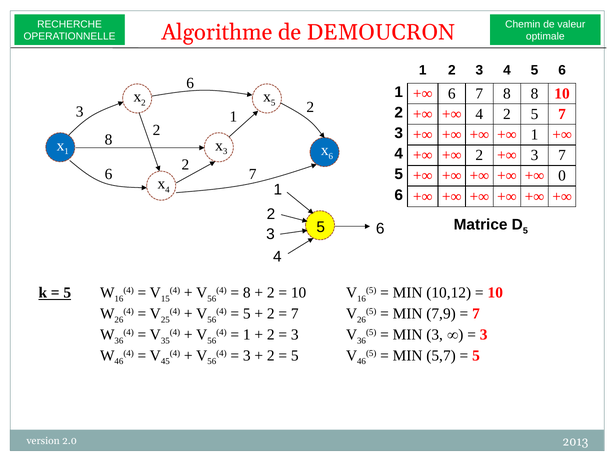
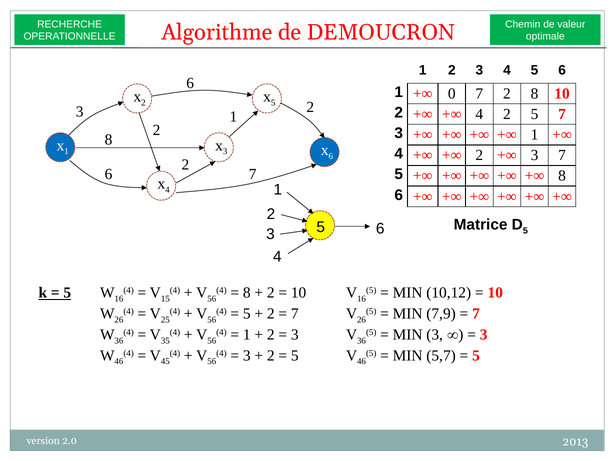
6: 6 -> 0 (452, 94)
8: 8 -> 2 (507, 94)
0: 0 -> 8 (562, 176)
